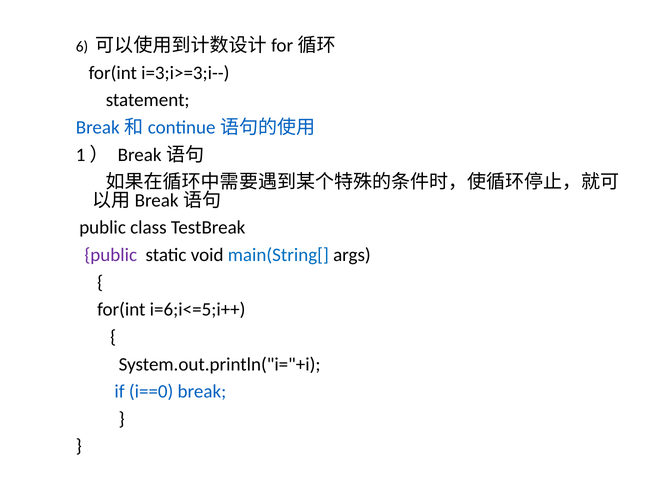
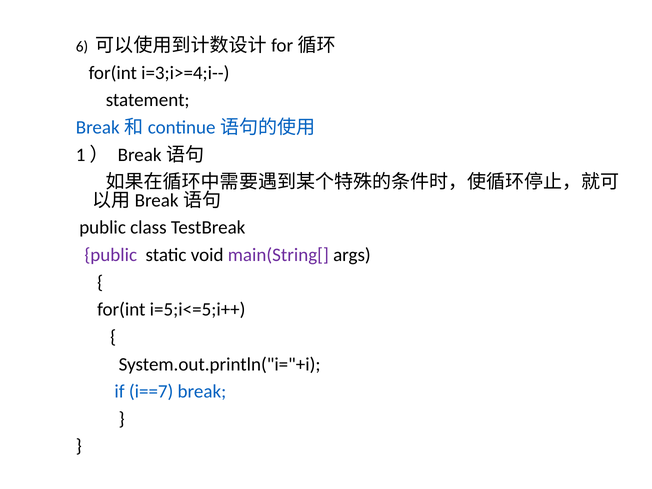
i=3;i>=3;i--: i=3;i>=3;i-- -> i=3;i>=4;i-- (185, 73)
main(String[ colour: blue -> purple (278, 255)
i=6;i<=5;i++: i=6;i<=5;i++ -> i=5;i<=5;i++ (198, 310)
i==0: i==0 -> i==7 (151, 392)
